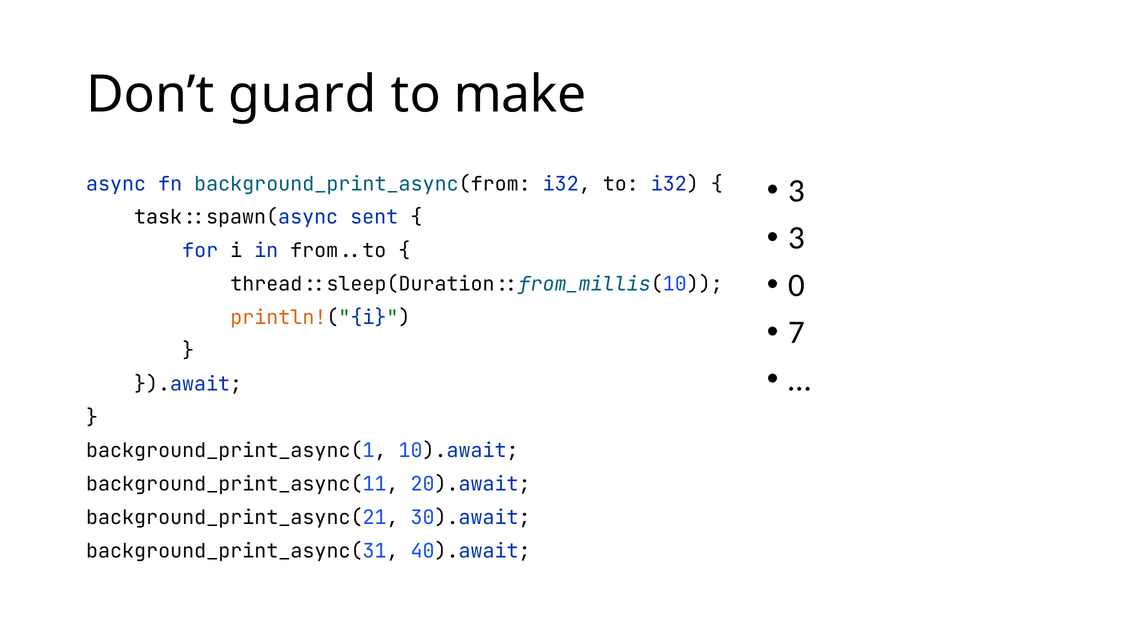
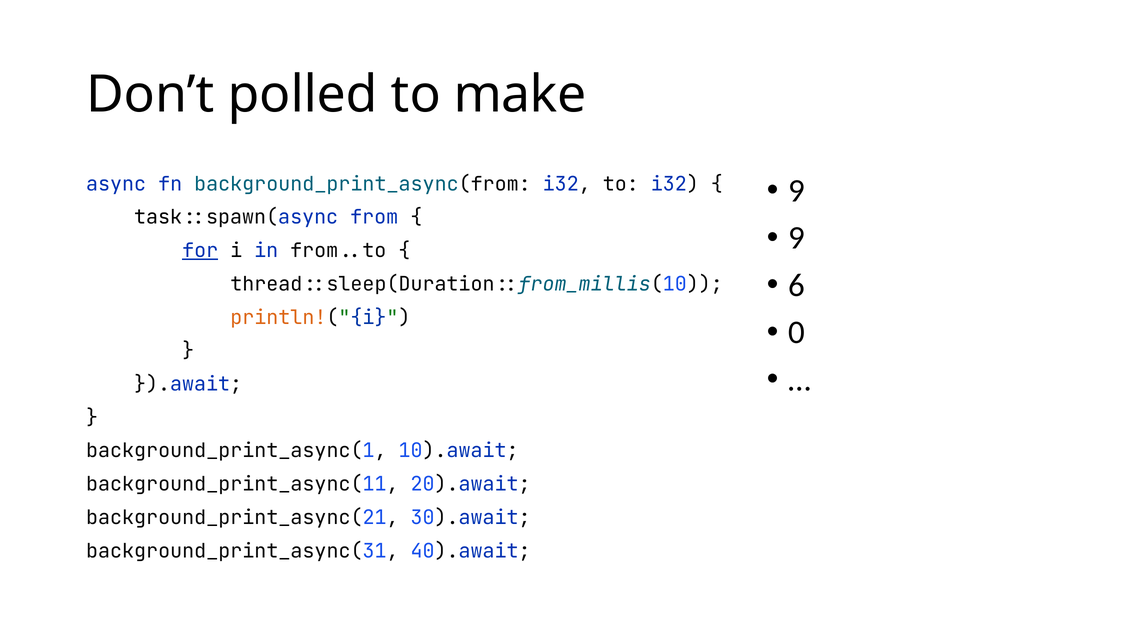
guard: guard -> polled (303, 95)
3: 3 -> 9 (796, 191)
sent: sent -> from (374, 217)
3: 3 -> 9 (796, 238)
for underline: none -> present (200, 251)
0: 0 -> 6 (796, 285)
7: 7 -> 0 (796, 333)
